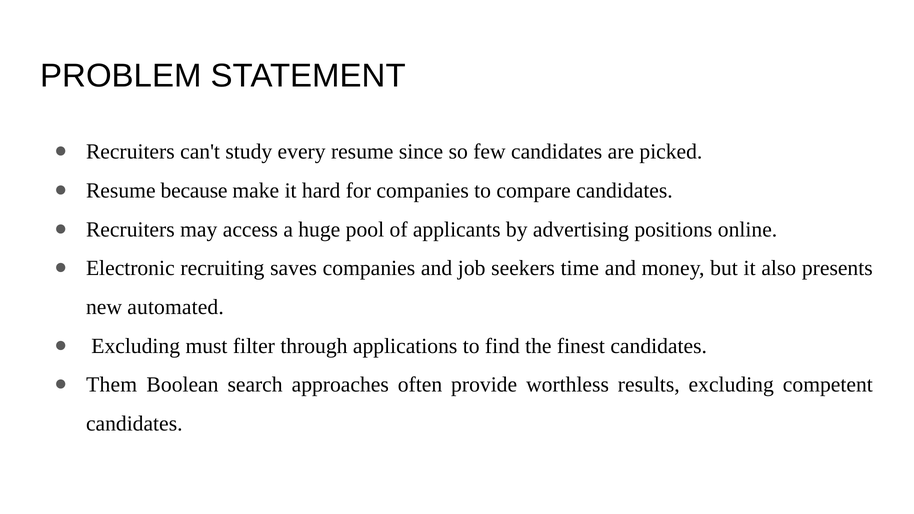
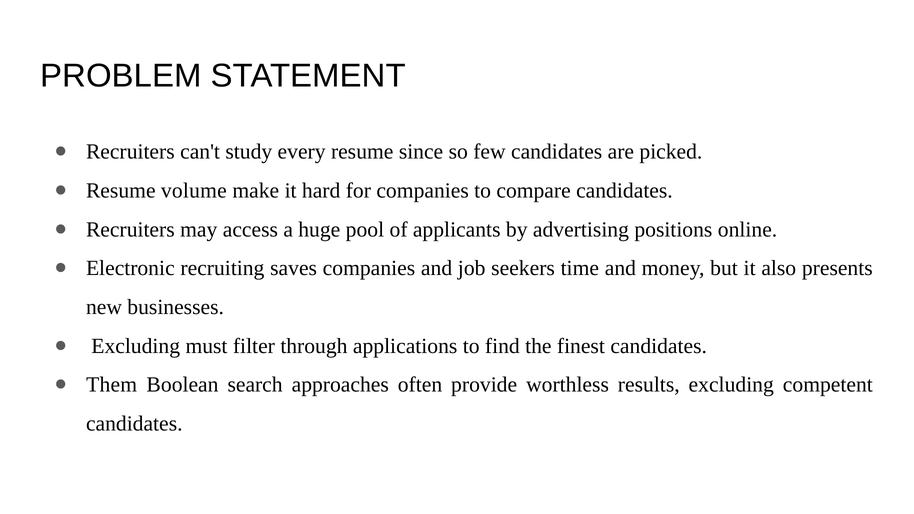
because: because -> volume (194, 191)
automated: automated -> businesses (176, 307)
